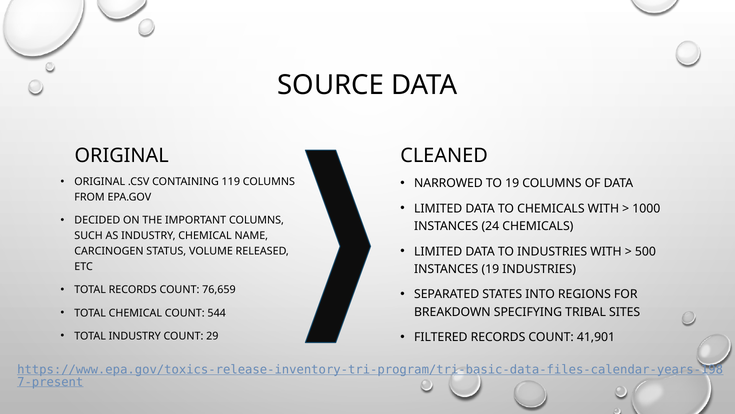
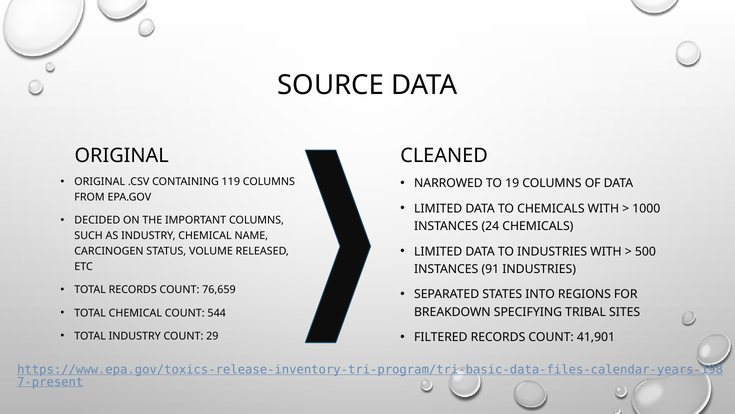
INSTANCES 19: 19 -> 91 (490, 269)
